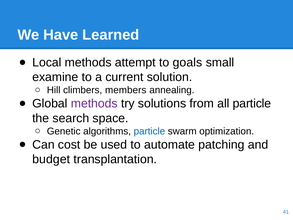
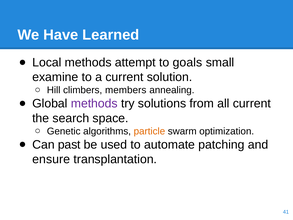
all particle: particle -> current (252, 103)
particle colour: blue -> orange (149, 131)
cost: cost -> past (69, 144)
budget: budget -> ensure (51, 159)
